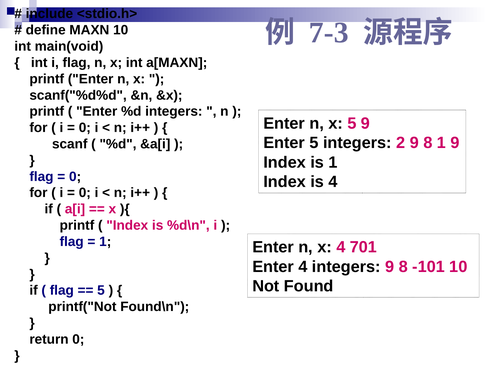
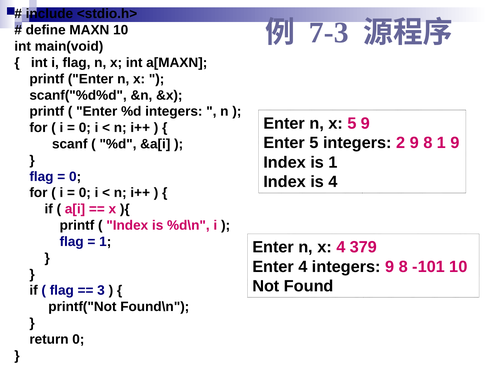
701: 701 -> 379 (363, 247)
5: 5 -> 3 (101, 290)
